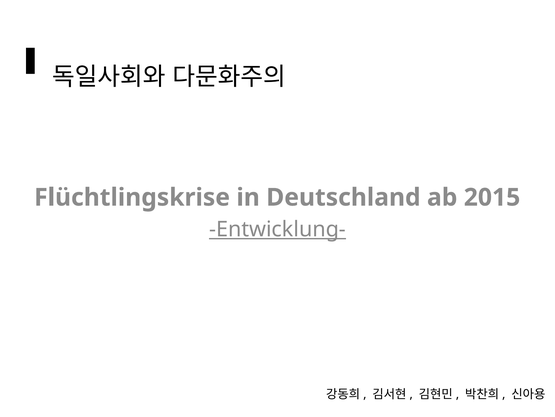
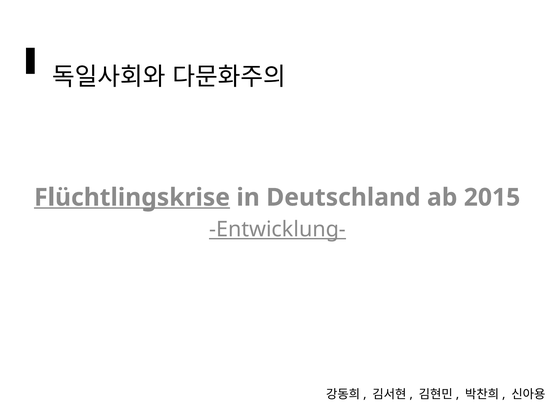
Flüchtlingskrise underline: none -> present (132, 197)
